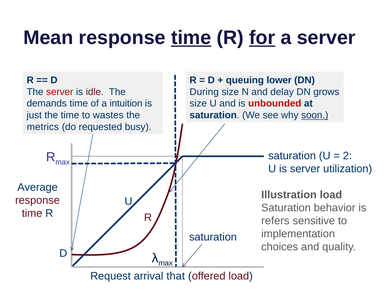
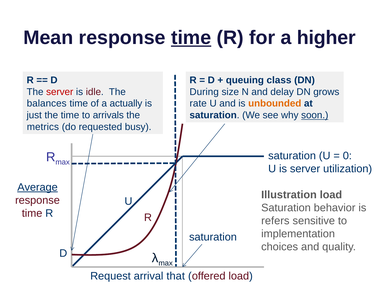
for underline: present -> none (262, 38)
a server: server -> higher (326, 38)
lower: lower -> class (279, 80)
demands: demands -> balances (47, 104)
intuition: intuition -> actually (126, 104)
size: size -> rate (198, 104)
unbounded colour: red -> orange (275, 104)
wastes: wastes -> arrivals (108, 115)
2: 2 -> 0 (347, 156)
Average underline: none -> present (38, 187)
